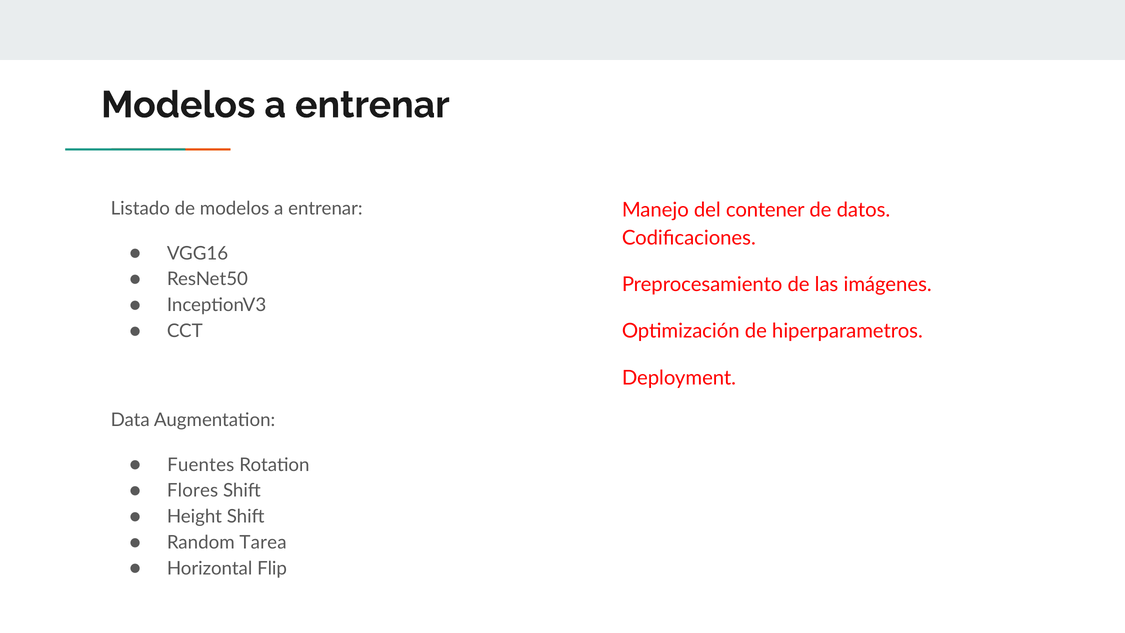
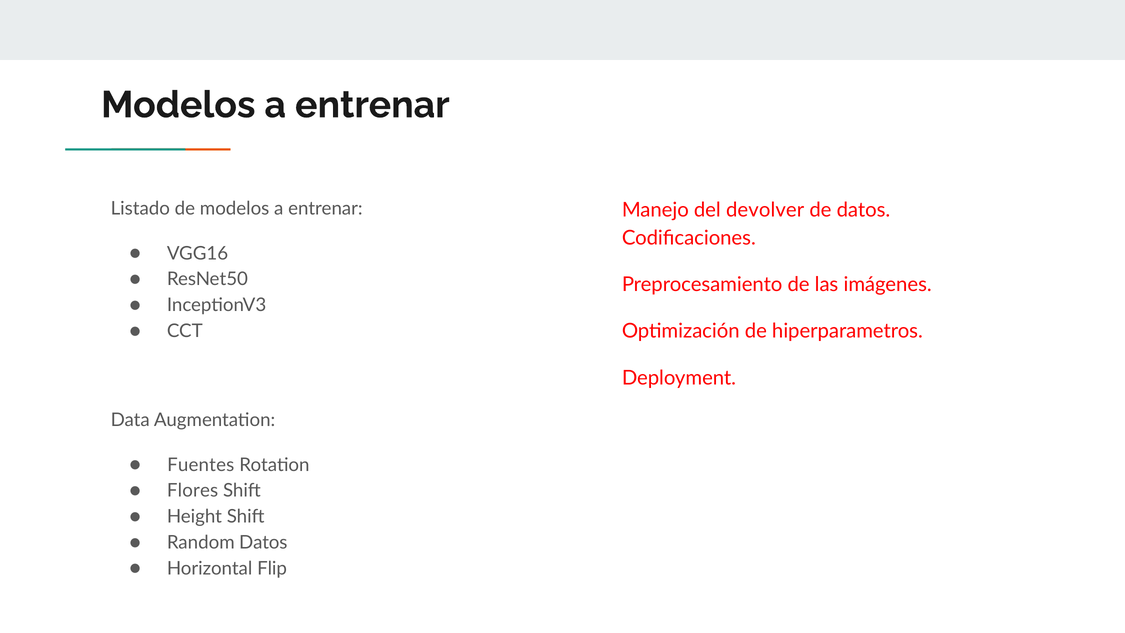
contener: contener -> devolver (765, 210)
Random Tarea: Tarea -> Datos (263, 542)
